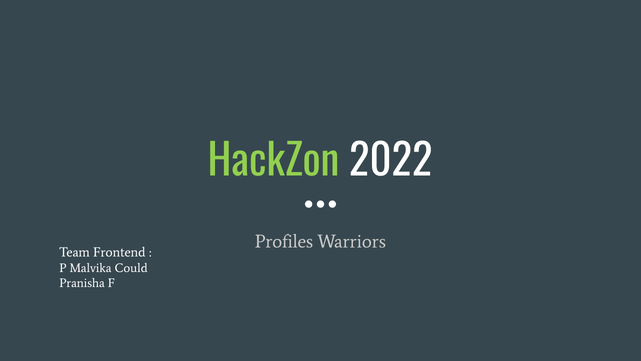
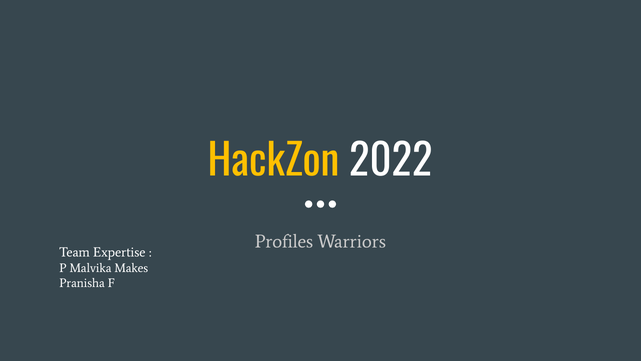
HackZon colour: light green -> yellow (274, 162)
Frontend: Frontend -> Expertise (119, 252)
Could: Could -> Makes (131, 268)
